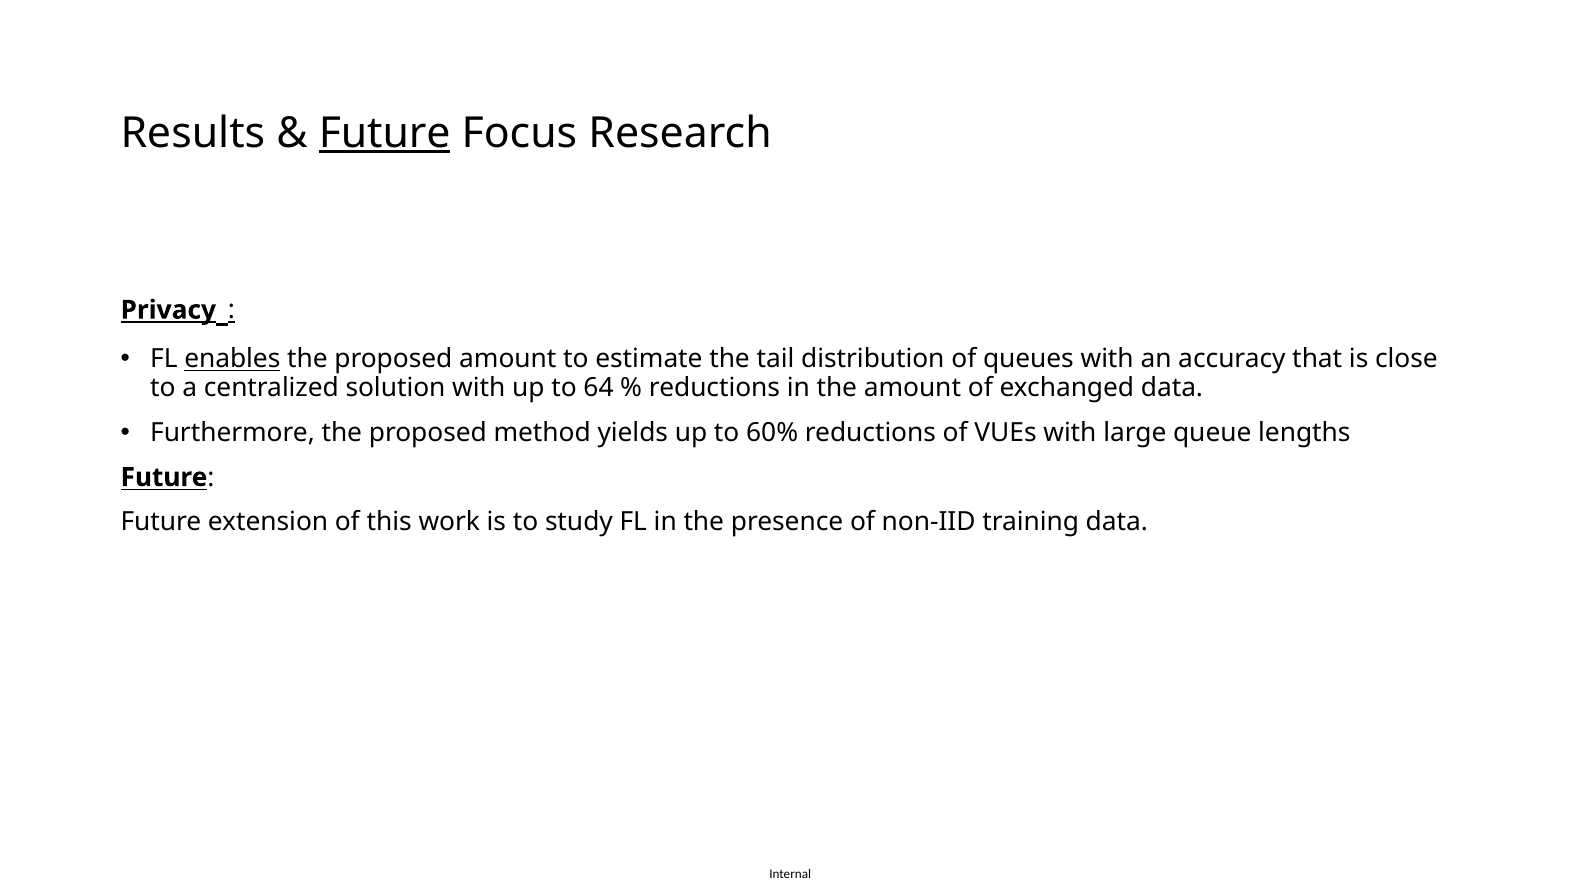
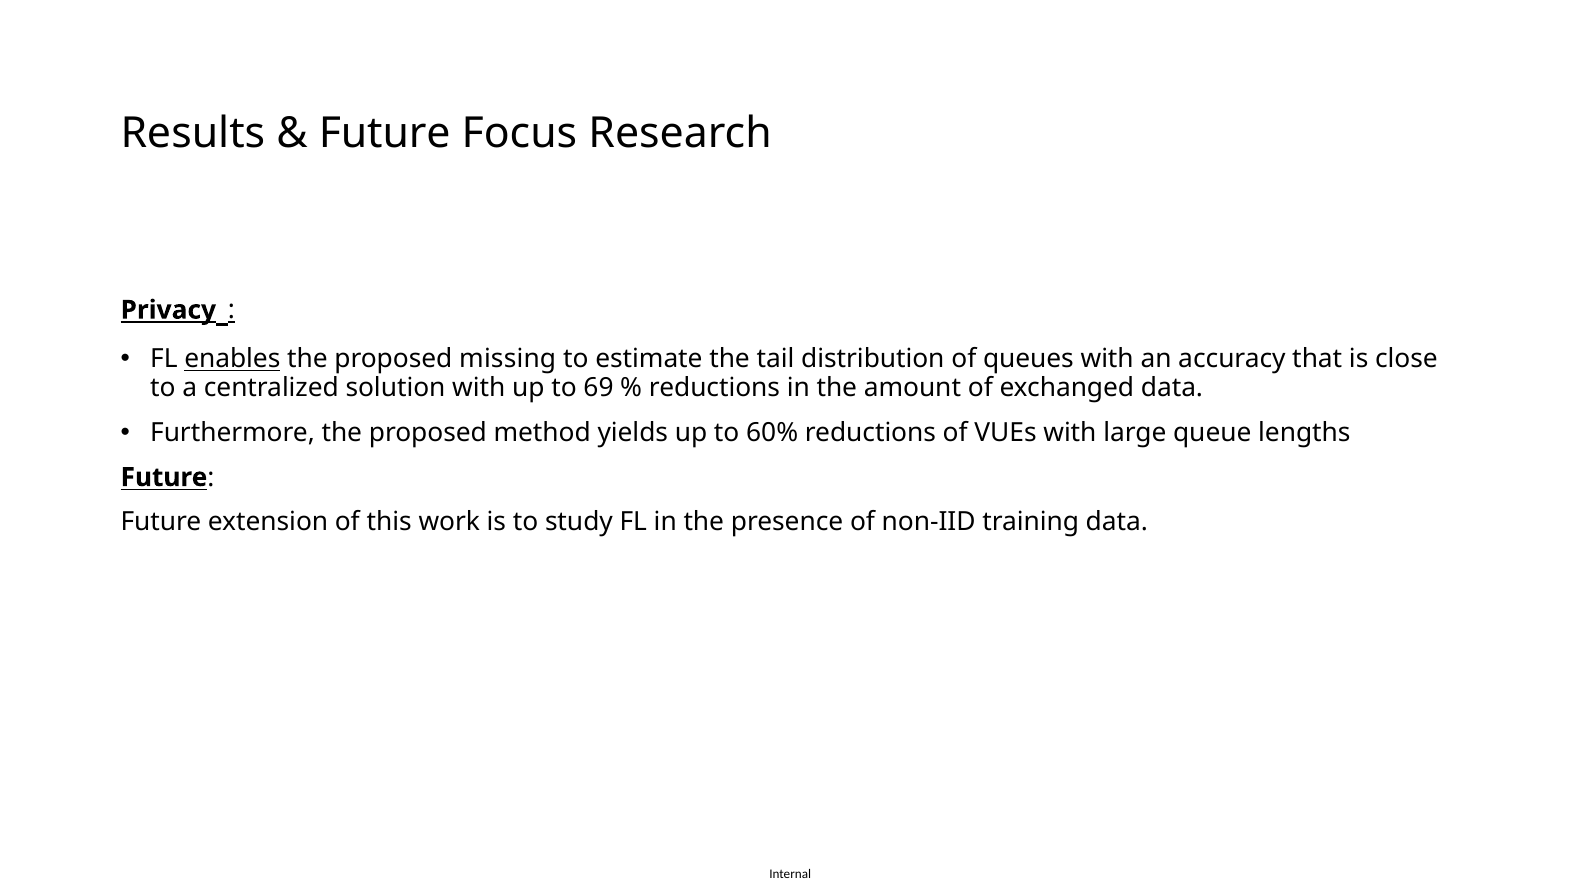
Future underline: present -> none (385, 133)
proposed amount: amount -> missing (508, 359)
64: 64 -> 69 (599, 388)
